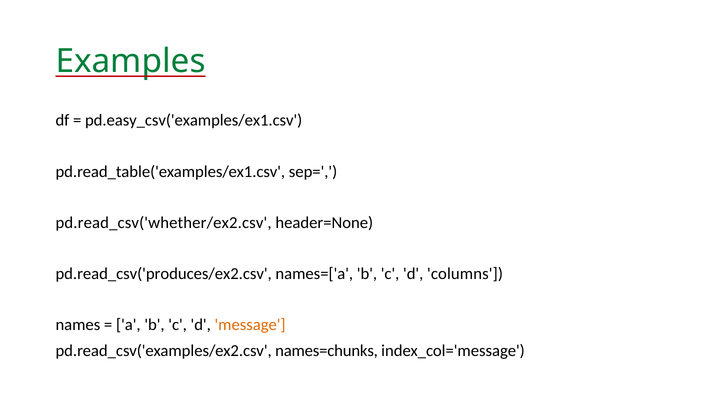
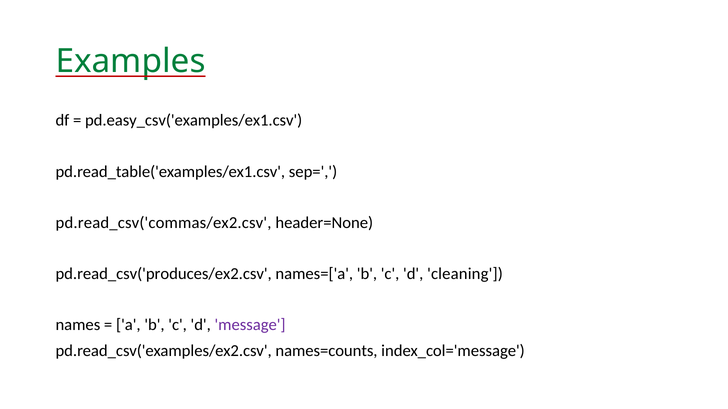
pd.read_csv('whether/ex2.csv: pd.read_csv('whether/ex2.csv -> pd.read_csv('commas/ex2.csv (164, 223)
columns: columns -> cleaning (465, 274)
message colour: orange -> purple (250, 325)
names=chunks: names=chunks -> names=counts (326, 351)
